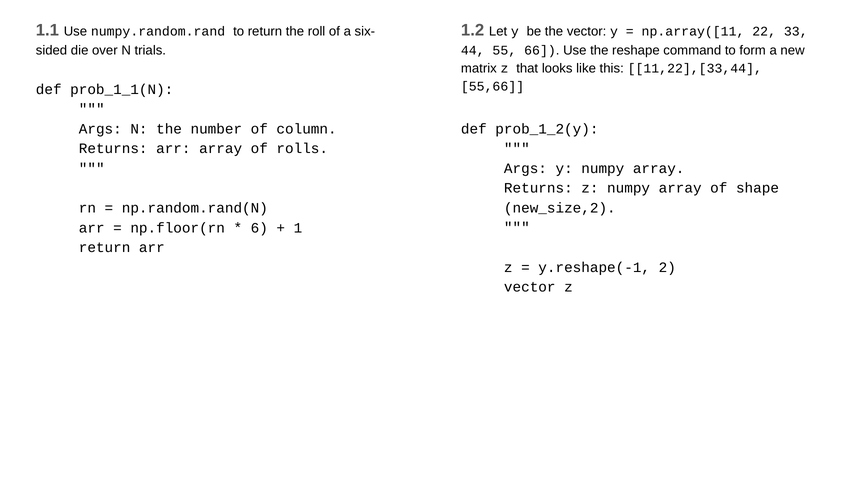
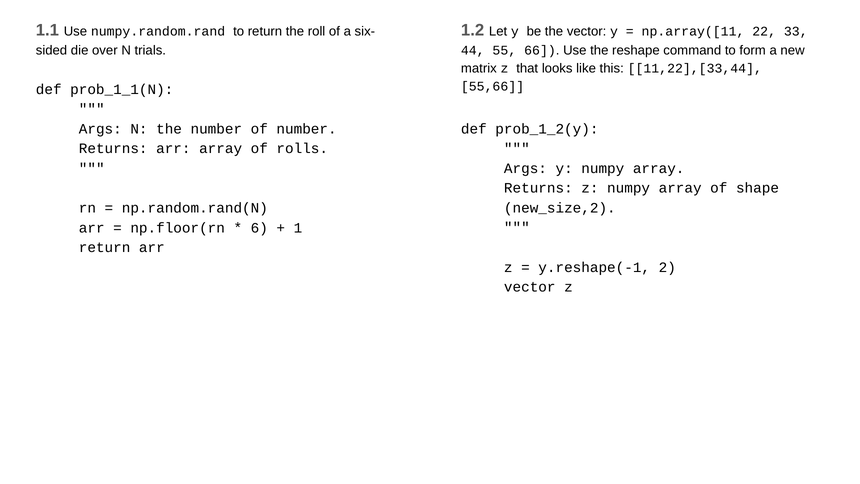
of column: column -> number (307, 129)
